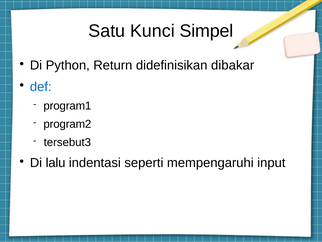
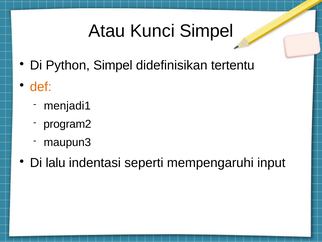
Satu: Satu -> Atau (107, 31)
Python Return: Return -> Simpel (113, 65)
dibakar: dibakar -> tertentu (233, 65)
def colour: blue -> orange (41, 87)
program1: program1 -> menjadi1 (67, 106)
tersebut3: tersebut3 -> maupun3 (67, 142)
